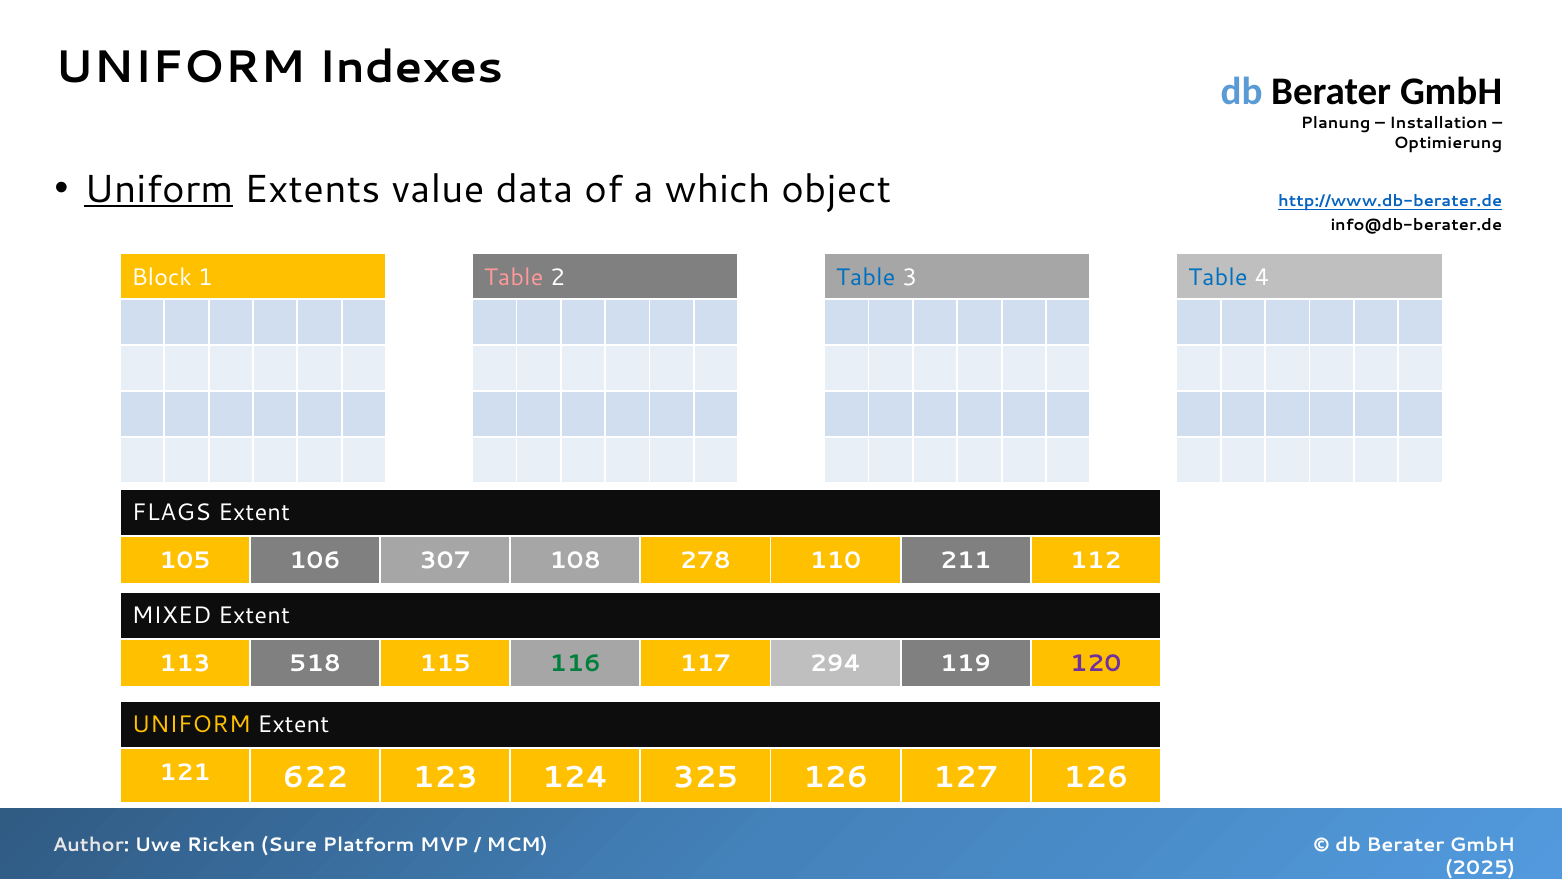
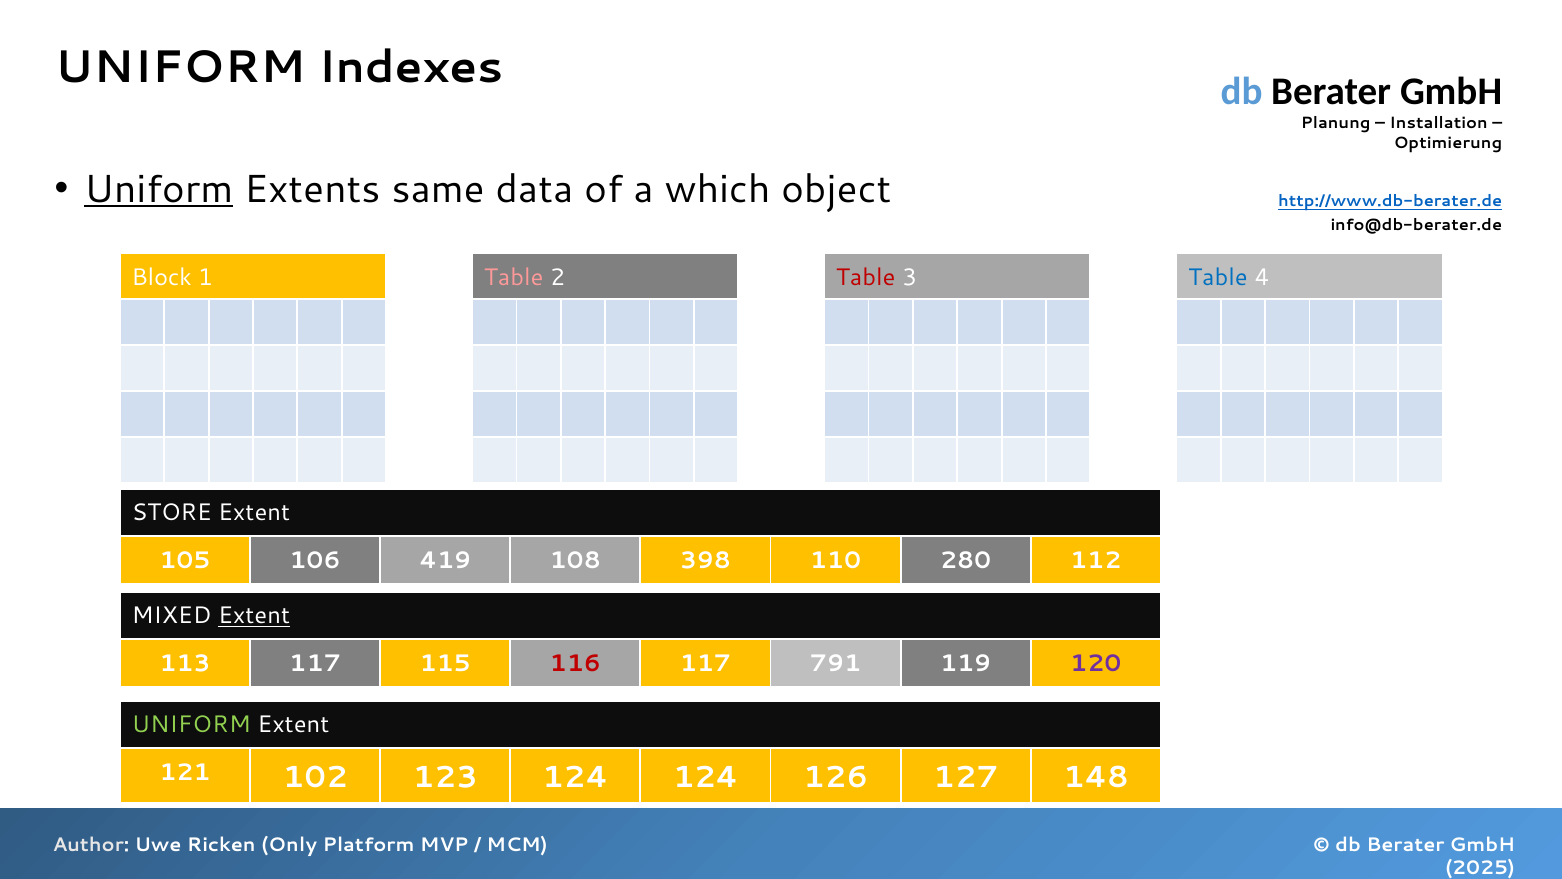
value: value -> same (438, 189)
Table colour: blue -> red (866, 277)
FLAGS: FLAGS -> STORE (172, 513)
307: 307 -> 419 (445, 560)
278: 278 -> 398 (705, 560)
211: 211 -> 280 (966, 560)
Extent underline: none -> present (254, 616)
113 518: 518 -> 117 (315, 663)
116 colour: green -> red (575, 663)
294: 294 -> 791 (836, 663)
UNIFORM colour: yellow -> light green (191, 725)
622: 622 -> 102 (315, 777)
124 325: 325 -> 124 (706, 777)
127 126: 126 -> 148 (1096, 777)
Sure: Sure -> Only (289, 844)
